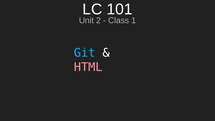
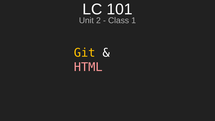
Git colour: light blue -> yellow (85, 53)
